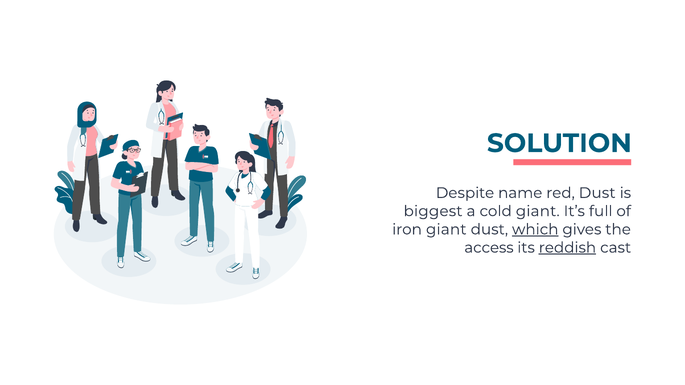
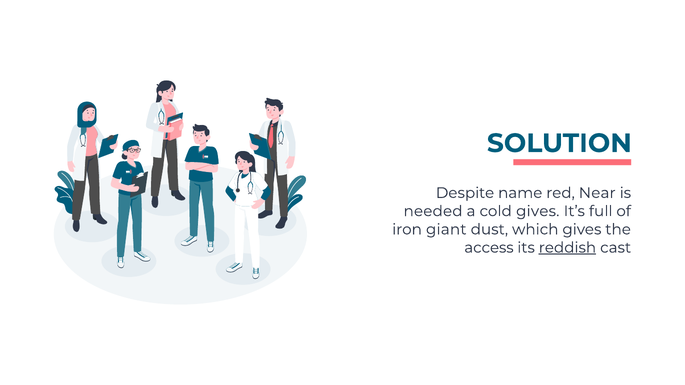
red Dust: Dust -> Near (597, 193)
biggest: biggest -> needed (433, 211)
cold giant: giant -> gives (538, 211)
which underline: present -> none (535, 230)
